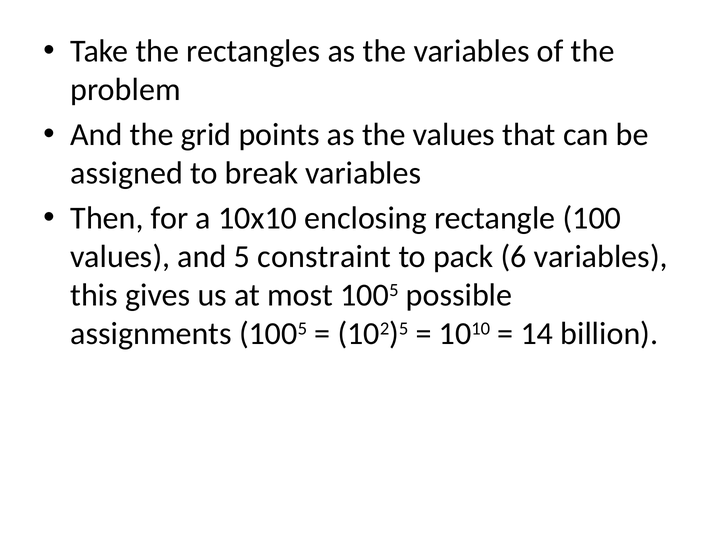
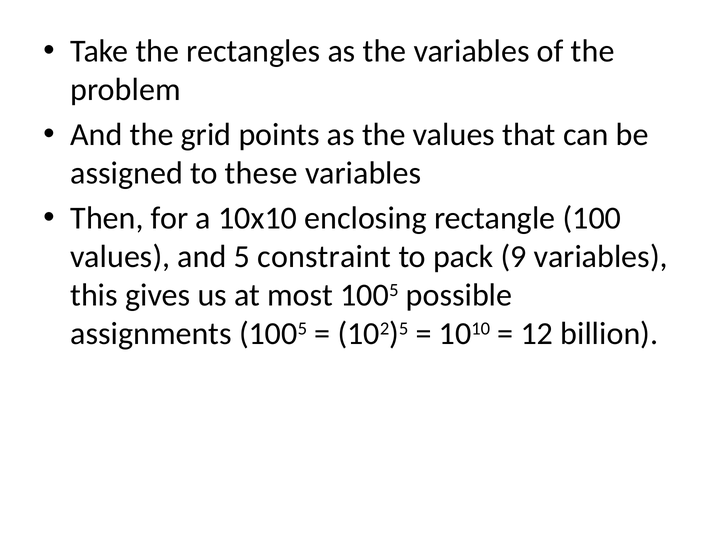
break: break -> these (261, 173)
6: 6 -> 9 (514, 257)
14: 14 -> 12 (537, 334)
